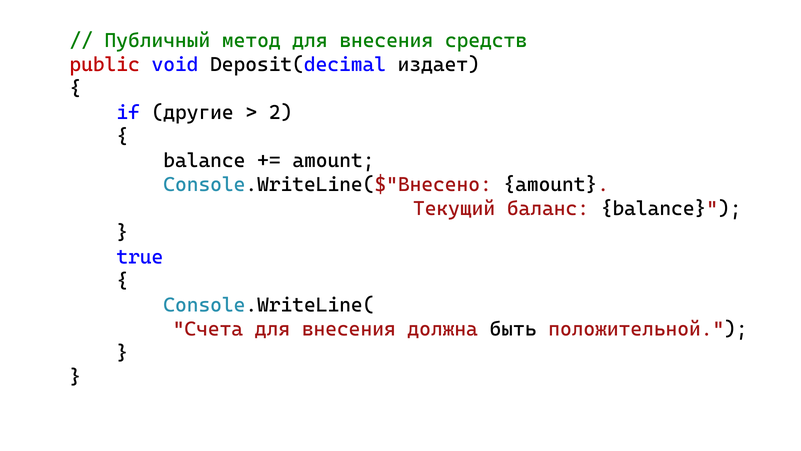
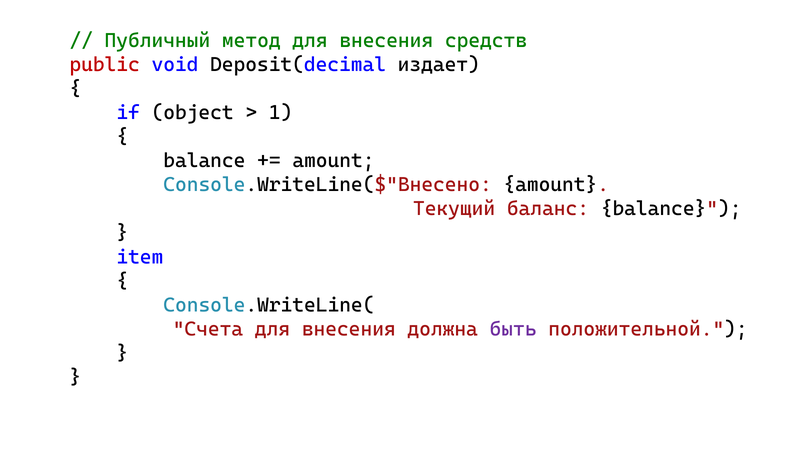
другие: другие -> object (193, 112)
2: 2 -> 1 (281, 112)
true: true -> item (140, 257)
быть colour: black -> purple (513, 329)
